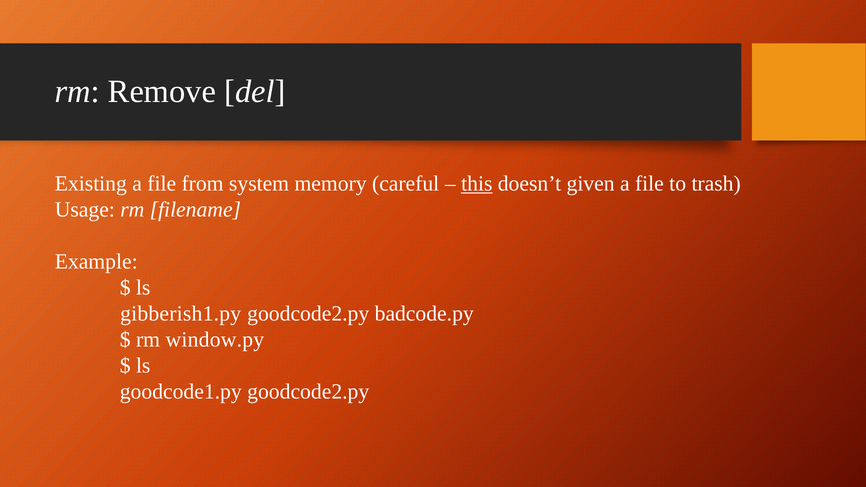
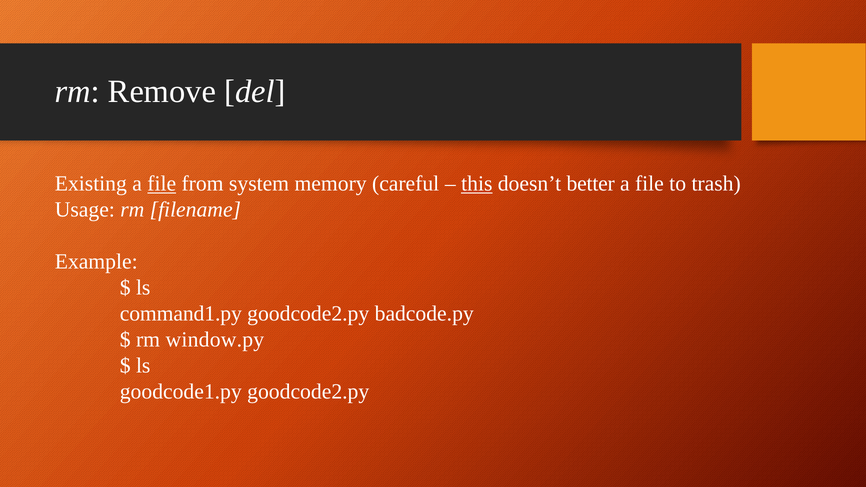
file underline: none -> present (162, 184)
given: given -> better (591, 184)
gibberish1.py: gibberish1.py -> command1.py (181, 314)
